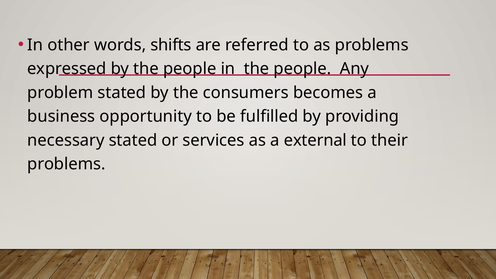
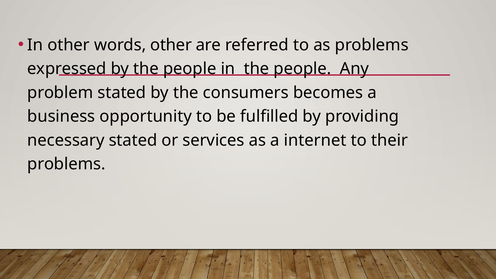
words shifts: shifts -> other (171, 45)
external: external -> internet (315, 140)
